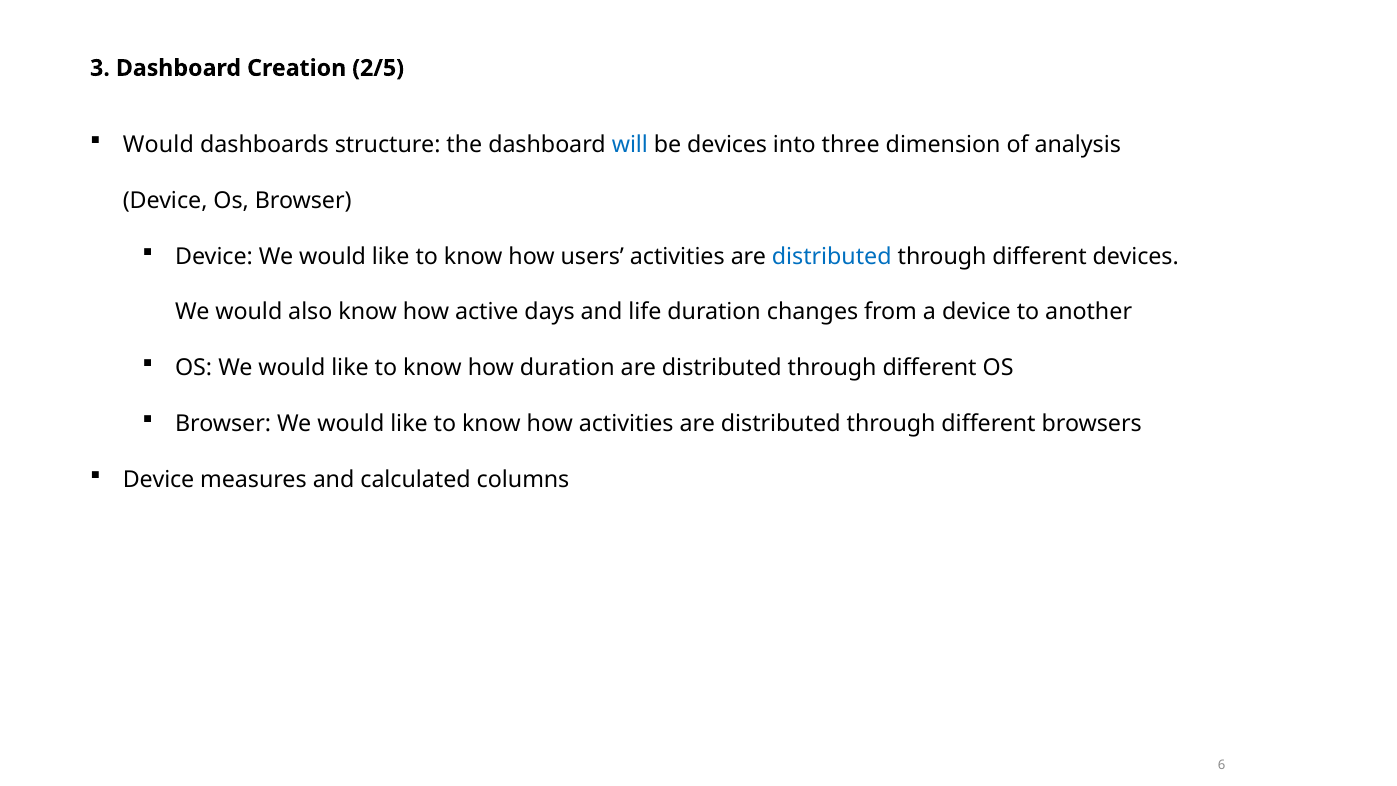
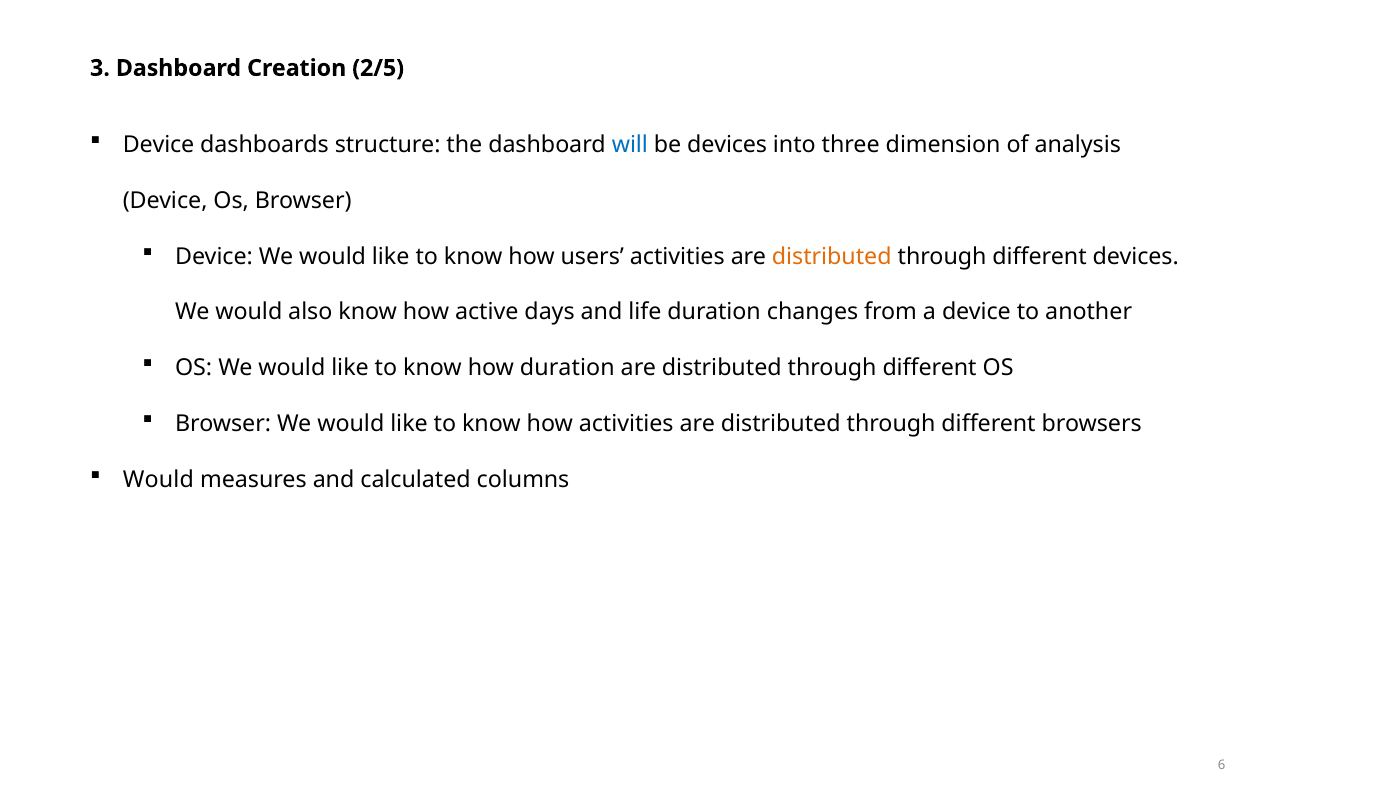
Would: Would -> Device (159, 145)
distributed colour: blue -> orange (832, 256)
Device: Device -> Would (158, 480)
